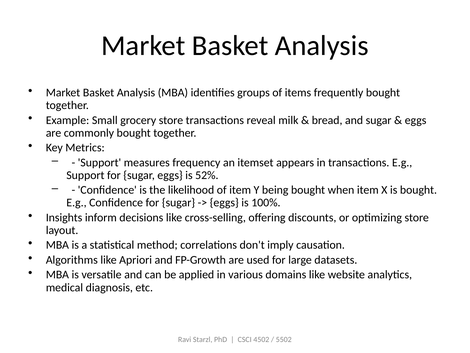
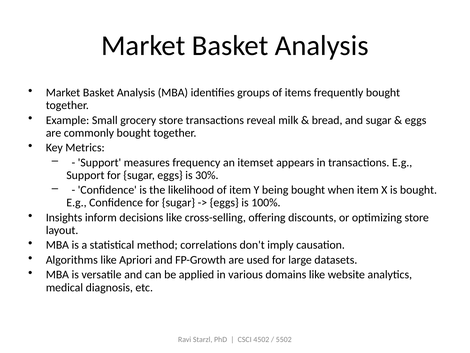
52%: 52% -> 30% (207, 175)
